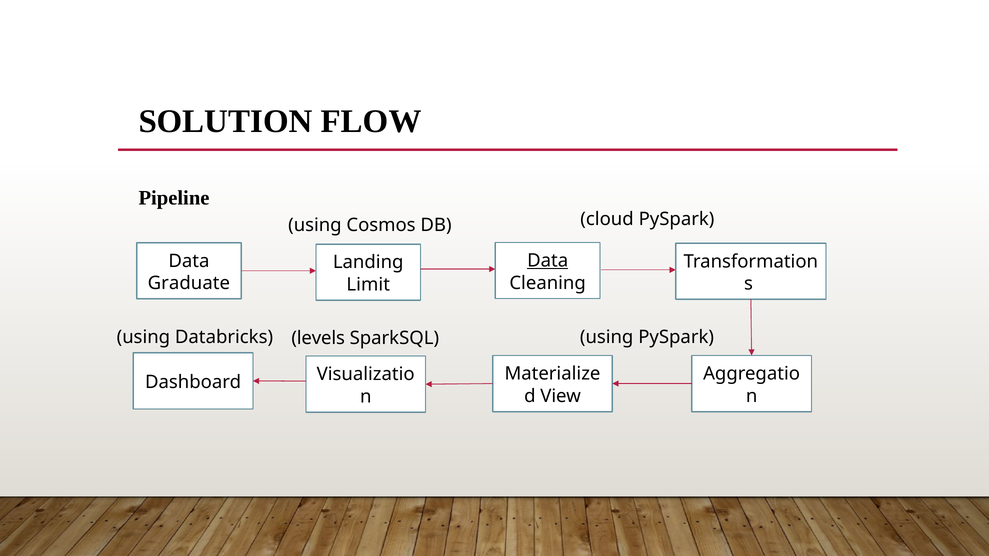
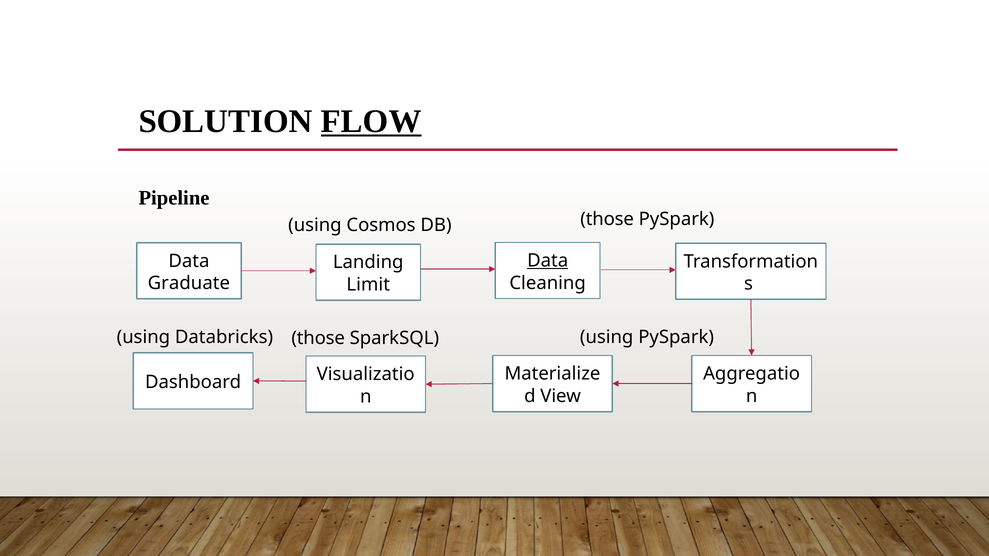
FLOW underline: none -> present (371, 121)
cloud: cloud -> those (607, 219)
levels: levels -> those (318, 338)
